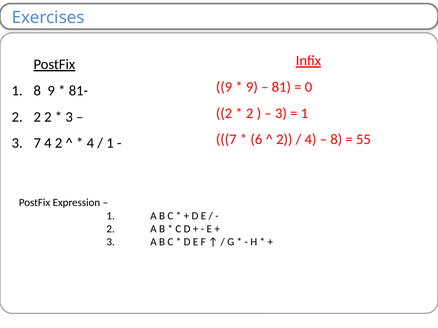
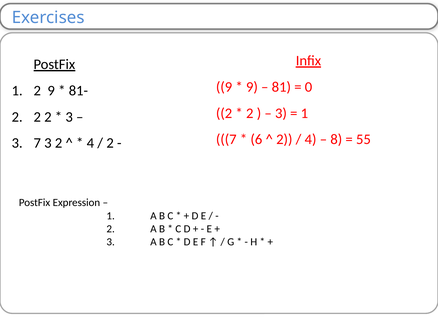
1 8: 8 -> 2 (37, 91)
7 4: 4 -> 3 (48, 143)
1: 1 -> 2 (110, 143)
